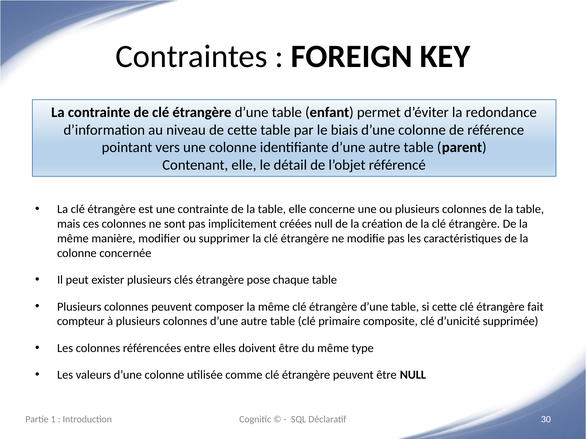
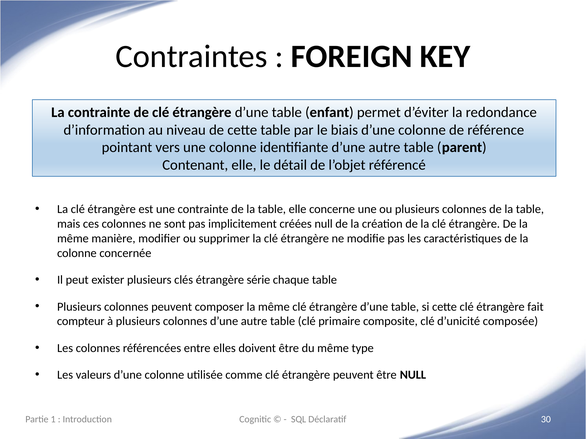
pose: pose -> série (258, 280)
supprimée: supprimée -> composée (510, 322)
